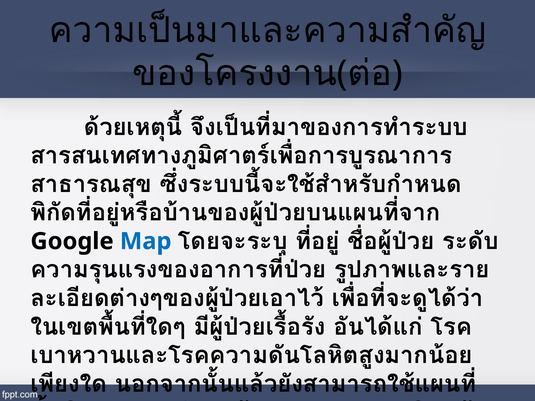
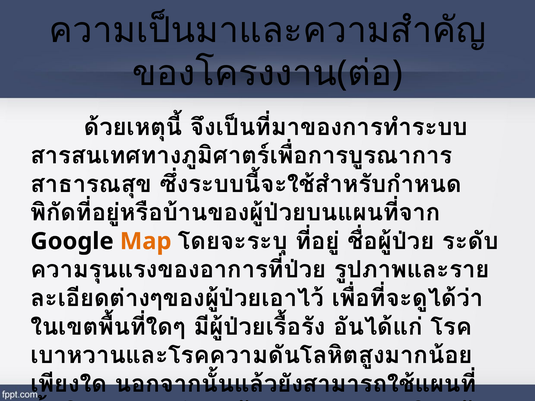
Map colour: blue -> orange (146, 241)
